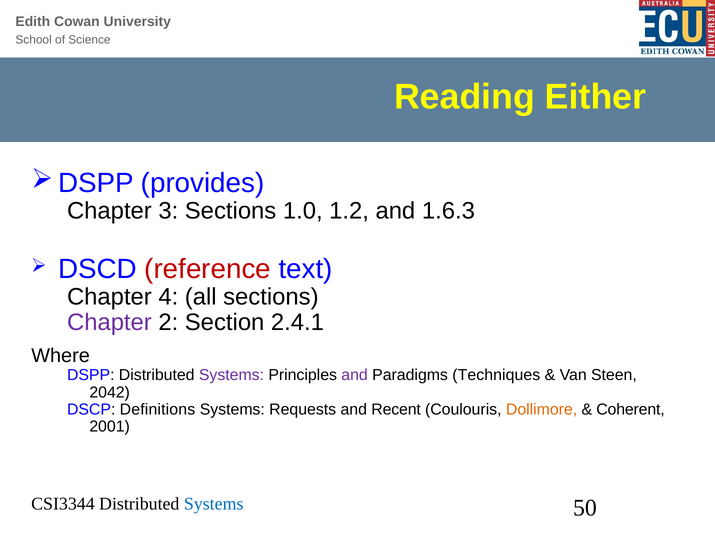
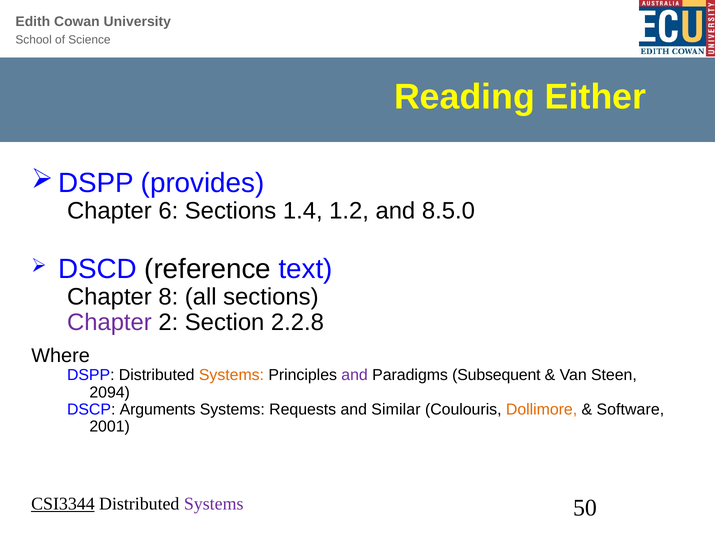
3: 3 -> 6 (168, 211)
1.0: 1.0 -> 1.4 (303, 211)
1.6.3: 1.6.3 -> 8.5.0 (448, 211)
reference colour: red -> black (208, 269)
4: 4 -> 8 (168, 297)
2.4.1: 2.4.1 -> 2.2.8 (297, 323)
Systems colour: purple -> orange (231, 375)
Techniques: Techniques -> Subsequent (496, 375)
2042: 2042 -> 2094 (110, 392)
Definitions: Definitions -> Arguments (158, 410)
Recent: Recent -> Similar (396, 410)
Coherent: Coherent -> Software (630, 410)
CSI3344 underline: none -> present (63, 504)
Systems colour: blue -> purple (214, 504)
